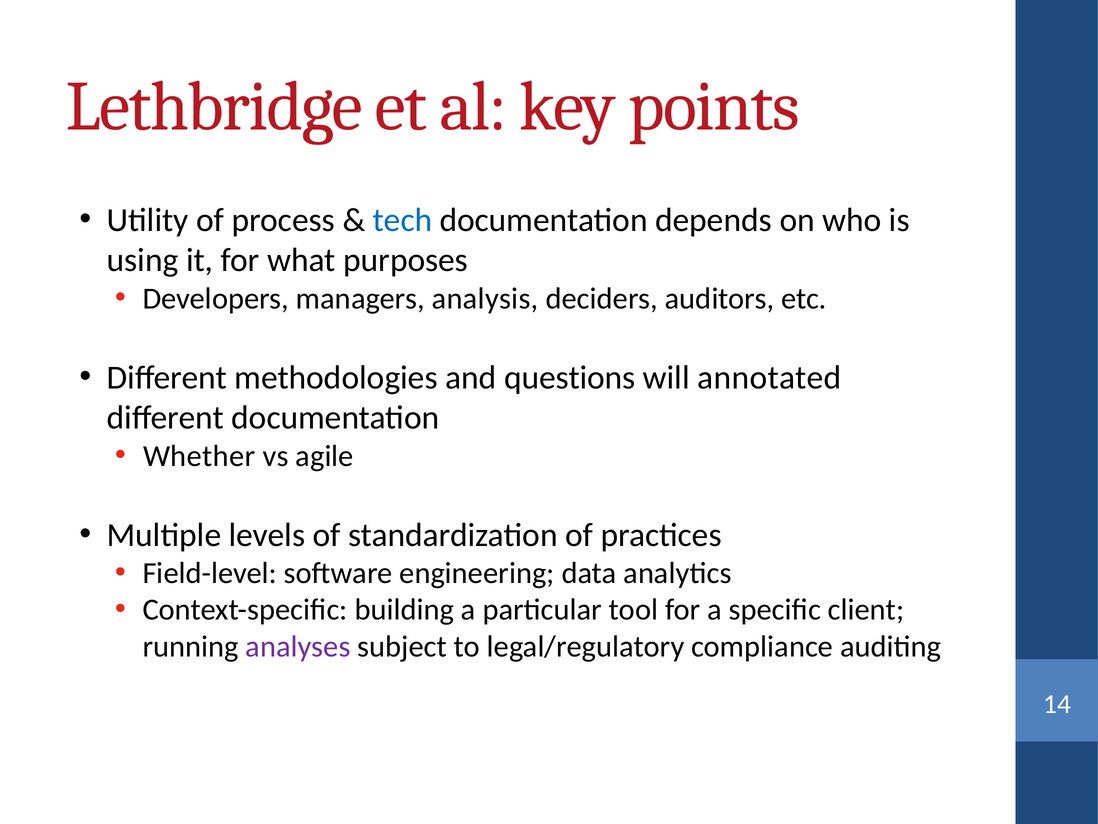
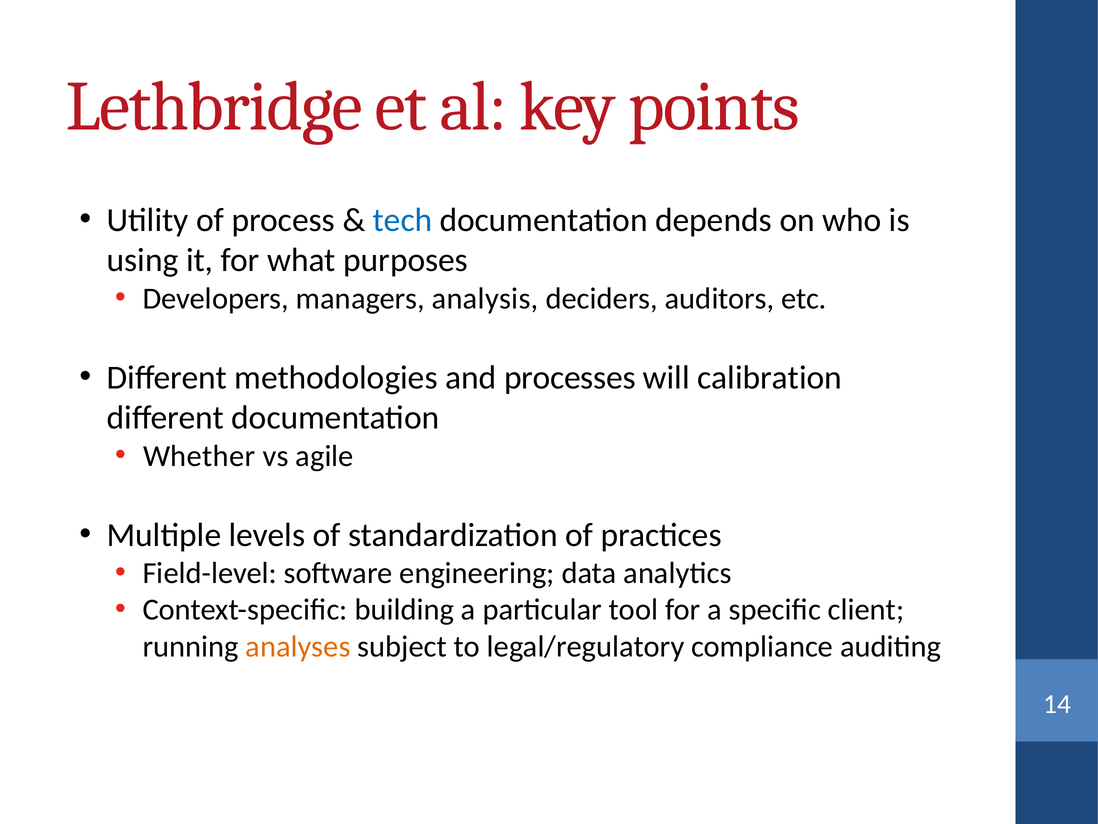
questions: questions -> processes (570, 377)
annotated: annotated -> calibration (770, 377)
analyses colour: purple -> orange (298, 646)
